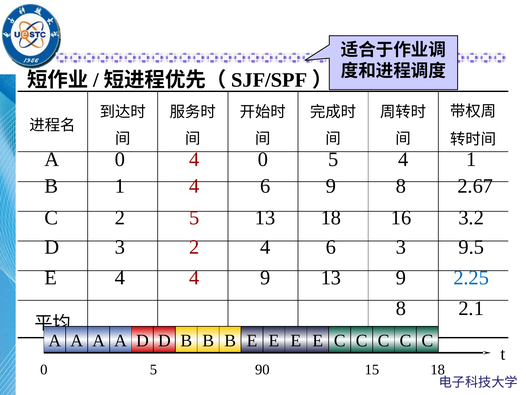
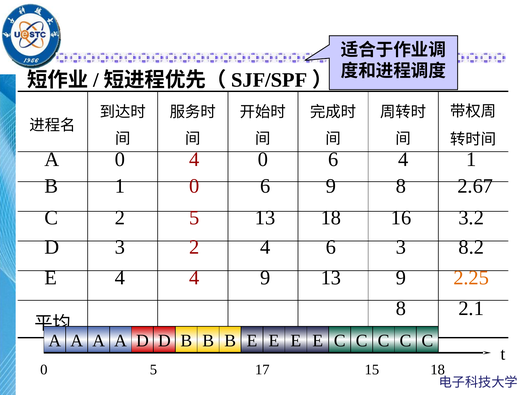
5: 5 -> 6 (333, 159)
1 4: 4 -> 0 (194, 186)
9.5: 9.5 -> 8.2 (471, 247)
2.25 colour: blue -> orange (471, 277)
90: 90 -> 17 (262, 369)
